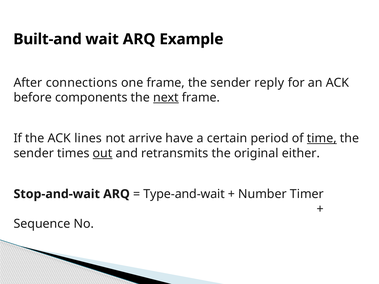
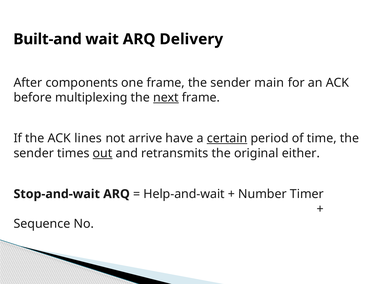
Example: Example -> Delivery (191, 39)
connections: connections -> components (82, 83)
reply: reply -> main (269, 83)
components: components -> multiplexing (91, 98)
certain underline: none -> present (227, 138)
time underline: present -> none (322, 138)
Type-and-wait: Type-and-wait -> Help-and-wait (184, 194)
